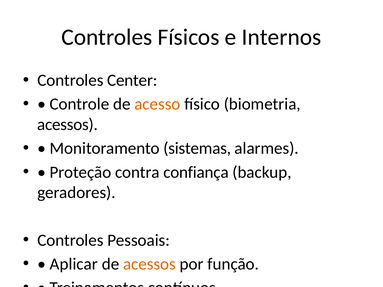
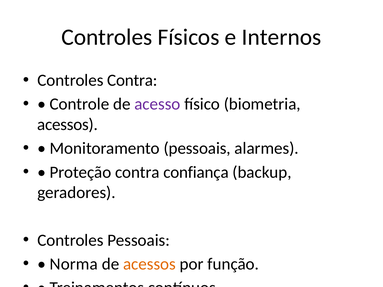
Controles Center: Center -> Contra (132, 80)
acesso colour: orange -> purple (157, 104)
Monitoramento sistemas: sistemas -> pessoais (197, 148)
Aplicar: Aplicar -> Norma (74, 264)
